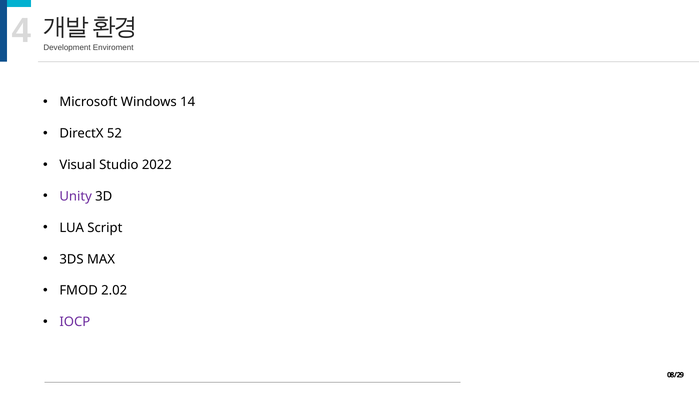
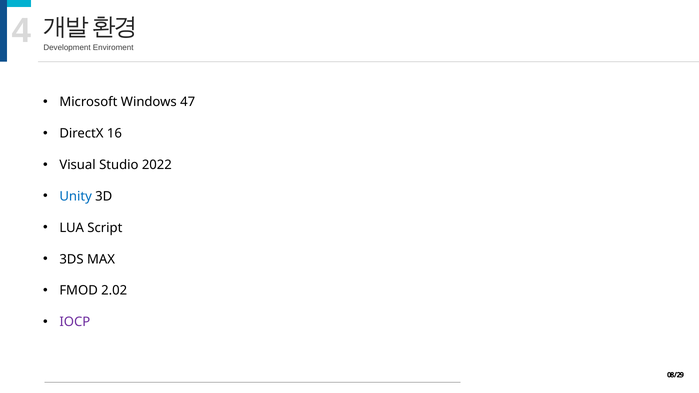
14: 14 -> 47 (188, 102)
52: 52 -> 16 (114, 134)
Unity colour: purple -> blue (76, 196)
